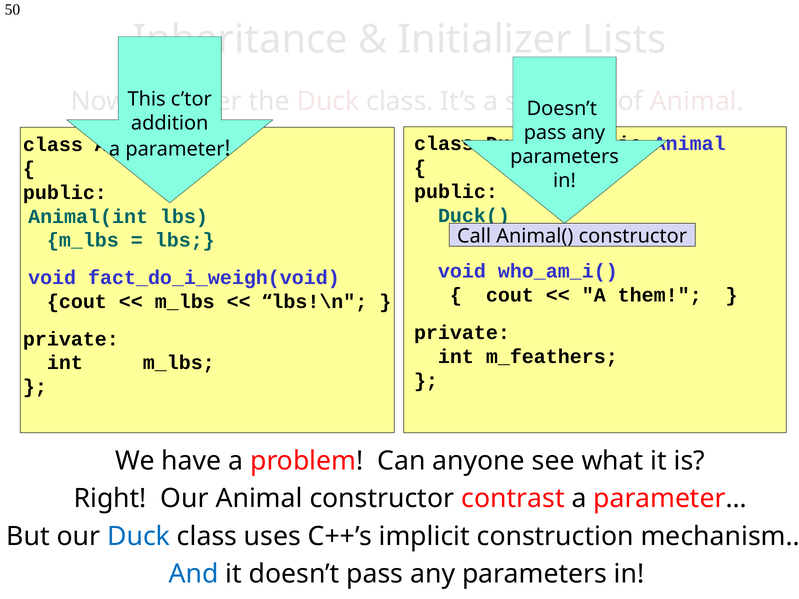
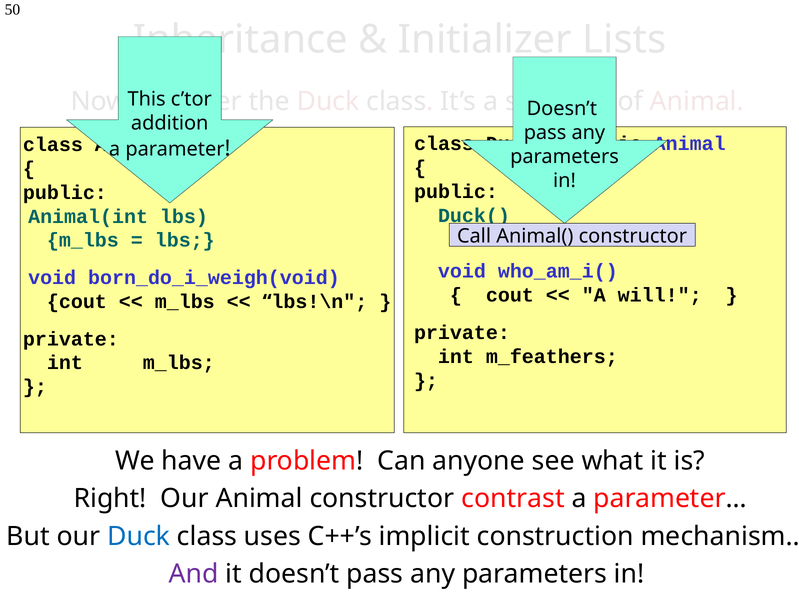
fact_do_i_weigh(void: fact_do_i_weigh(void -> born_do_i_weigh(void (214, 278)
them: them -> will (660, 295)
And colour: blue -> purple (194, 574)
